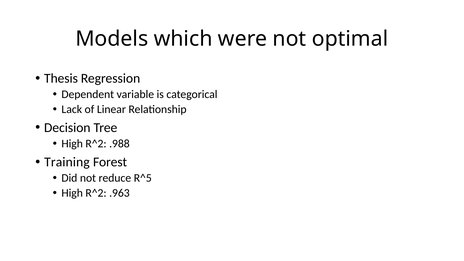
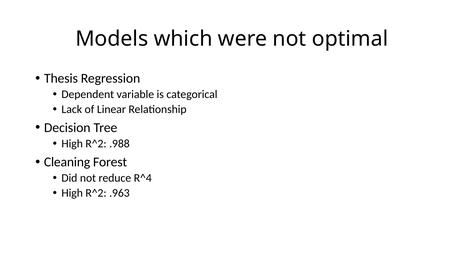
Training: Training -> Cleaning (67, 162)
R^5: R^5 -> R^4 (143, 178)
